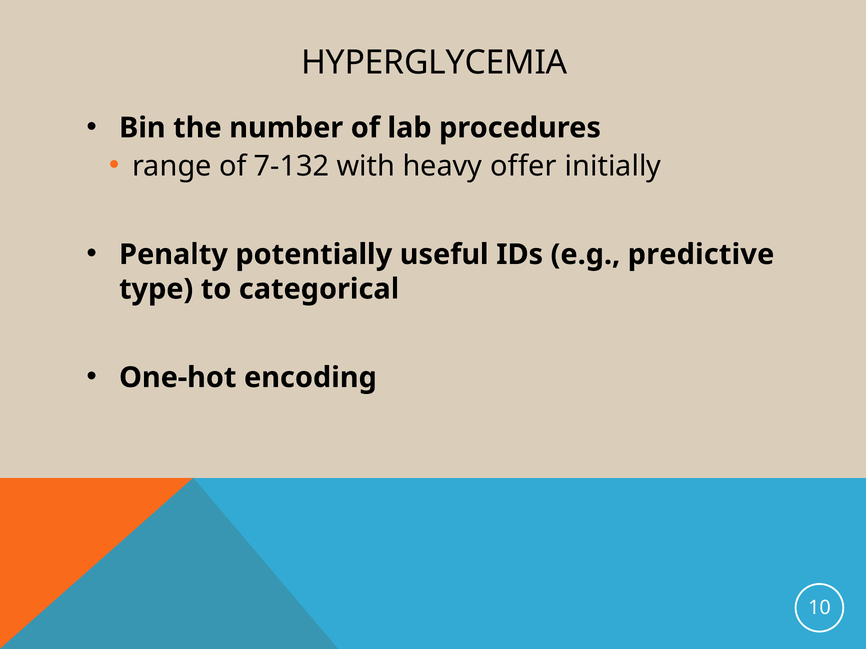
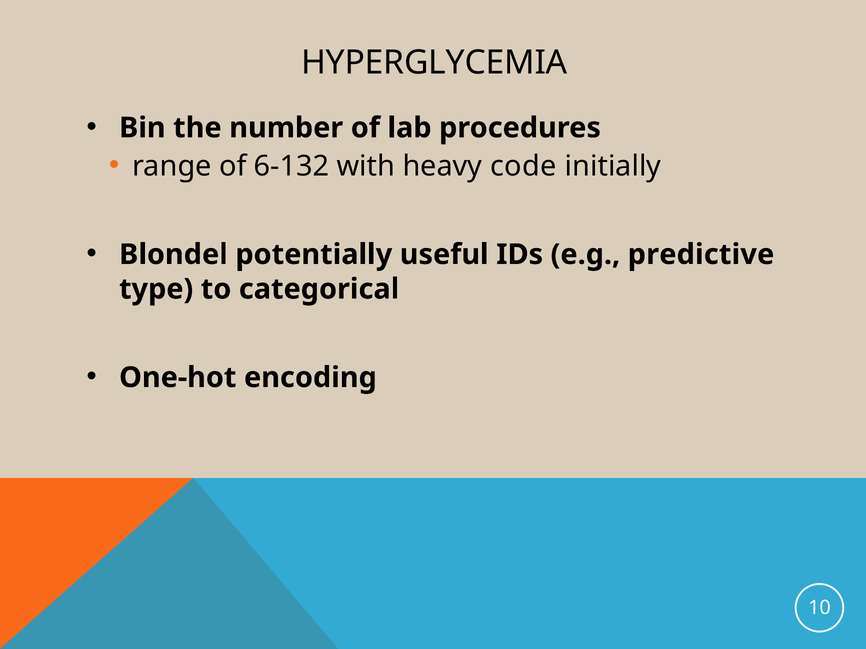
7-132: 7-132 -> 6-132 (292, 166)
offer: offer -> code (523, 166)
Penalty: Penalty -> Blondel (173, 255)
